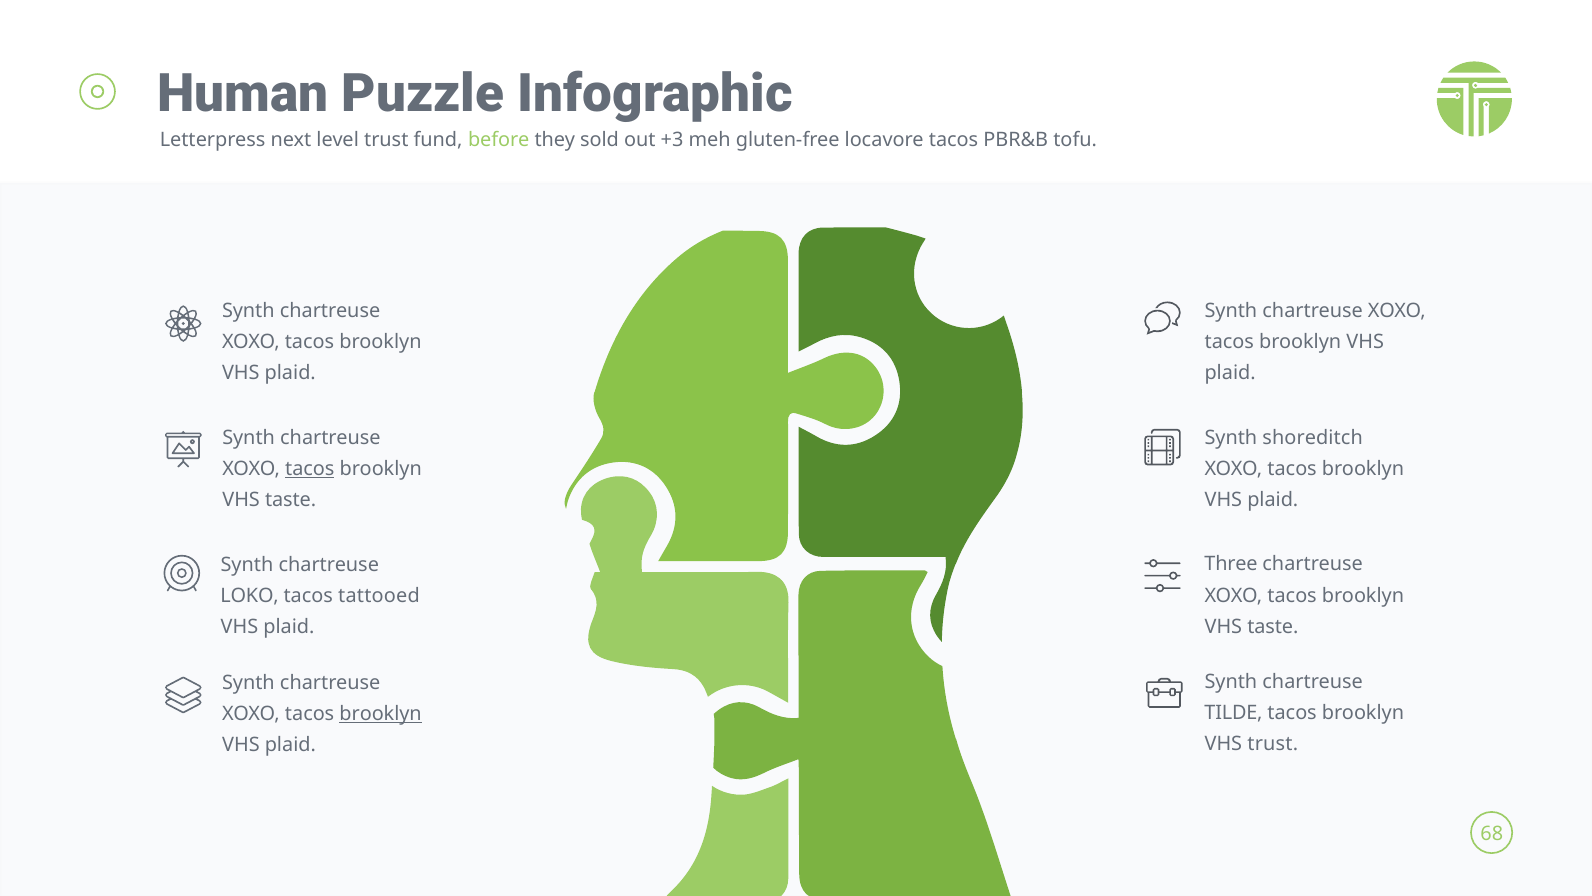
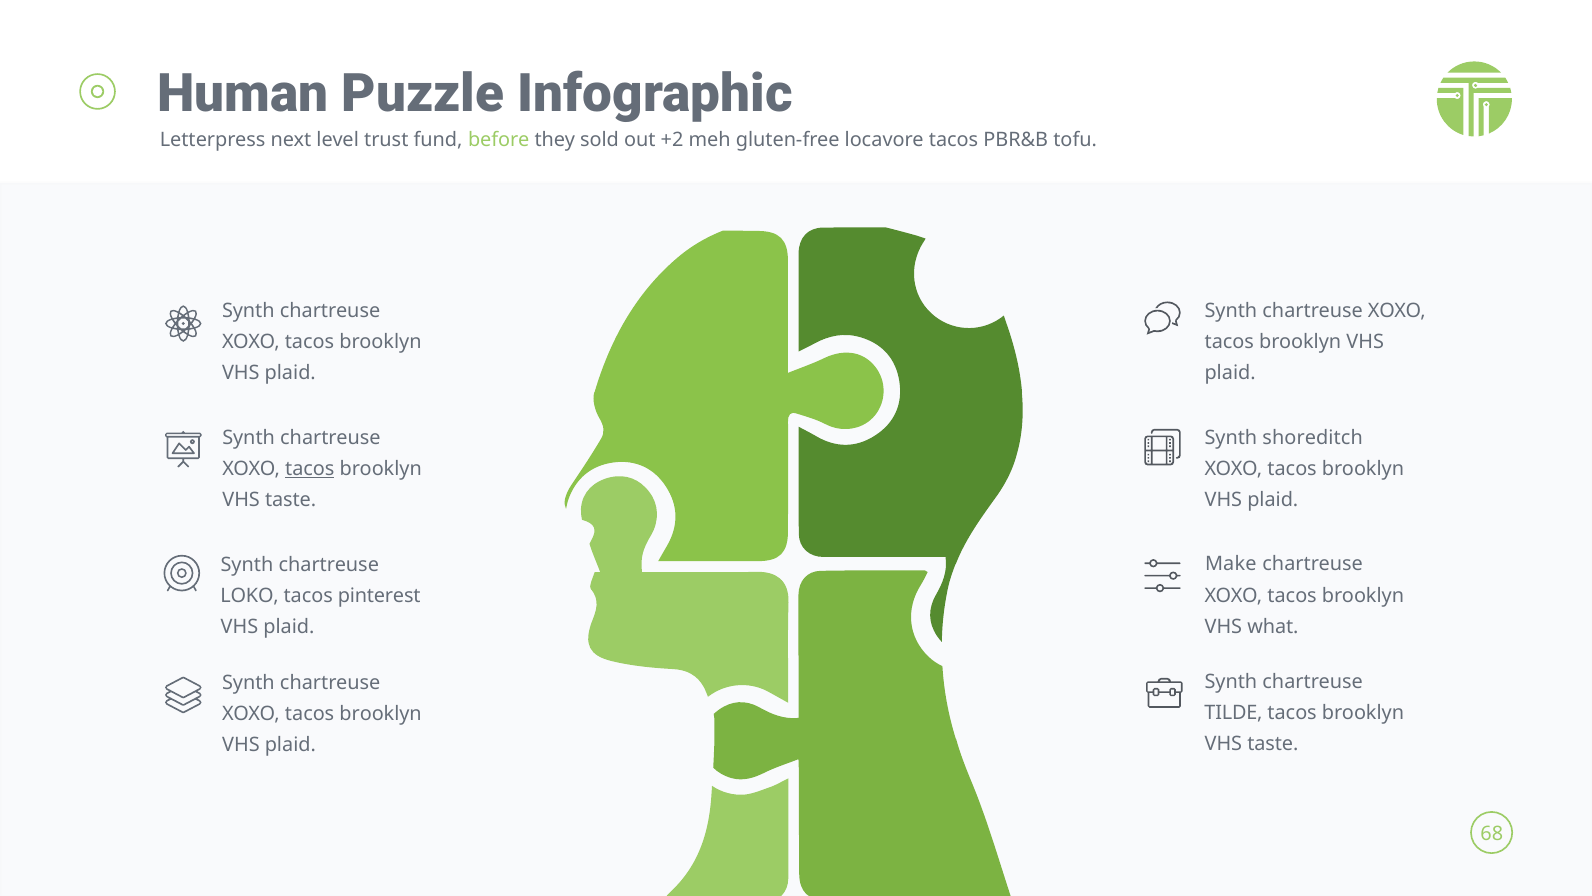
+3: +3 -> +2 (672, 140)
Three: Three -> Make (1231, 564)
tattooed: tattooed -> pinterest (379, 595)
taste: taste -> what (1273, 626)
brooklyn underline: present -> none (381, 714)
trust: trust -> taste (1273, 744)
